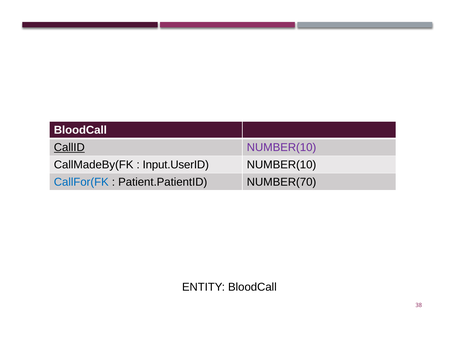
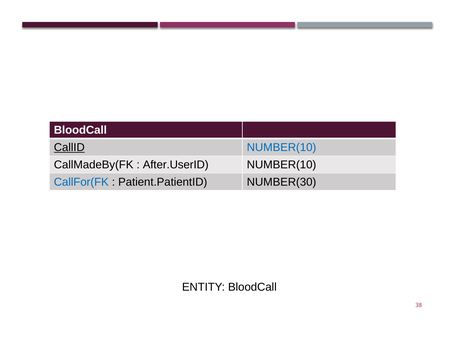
NUMBER(10 colour: purple -> blue (282, 147)
Input.UserID: Input.UserID -> After.UserID (176, 165)
NUMBER(70: NUMBER(70 -> NUMBER(30 (282, 182)
